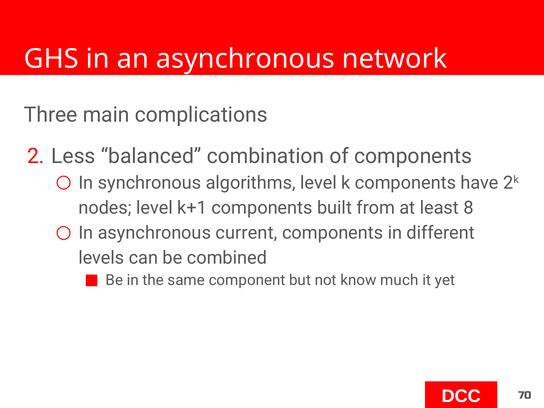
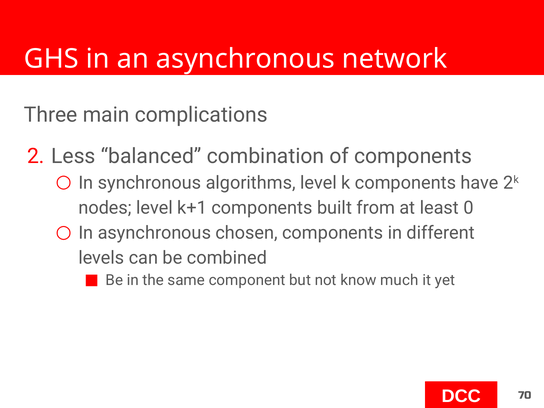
8: 8 -> 0 (468, 208)
current: current -> chosen (247, 233)
